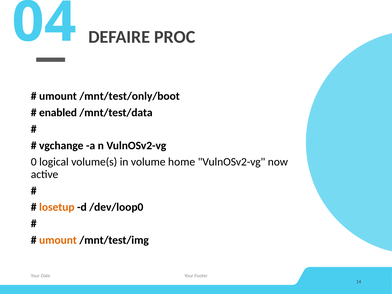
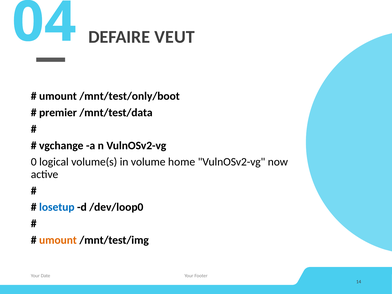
PROC: PROC -> VEUT (175, 37)
enabled: enabled -> premier (58, 113)
losetup colour: orange -> blue (57, 207)
